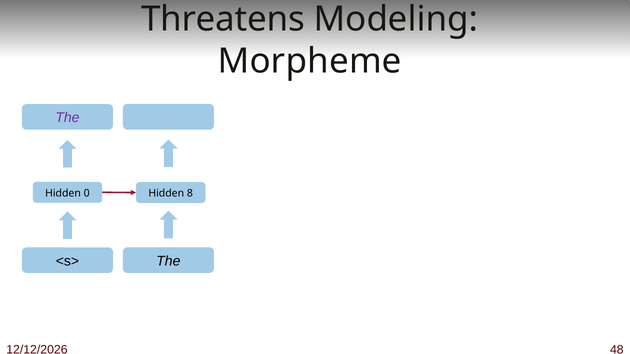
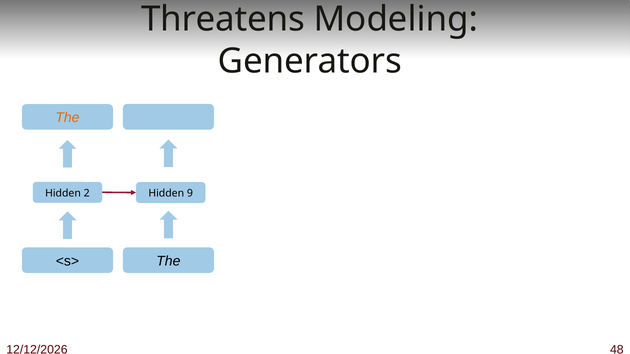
Morpheme: Morpheme -> Generators (310, 61)
The colour: purple -> orange (67, 118)
0: 0 -> 2 (87, 193)
8: 8 -> 9 (190, 193)
